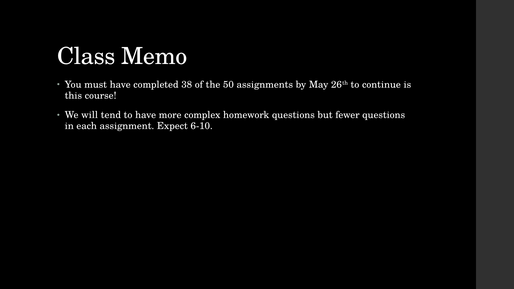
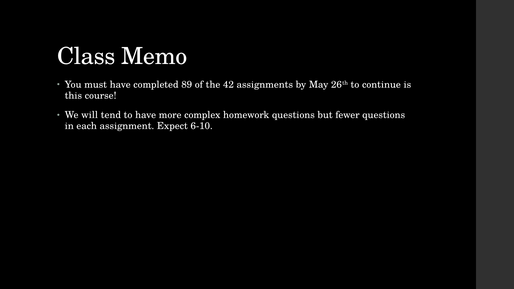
38: 38 -> 89 (187, 85)
50: 50 -> 42 (228, 85)
